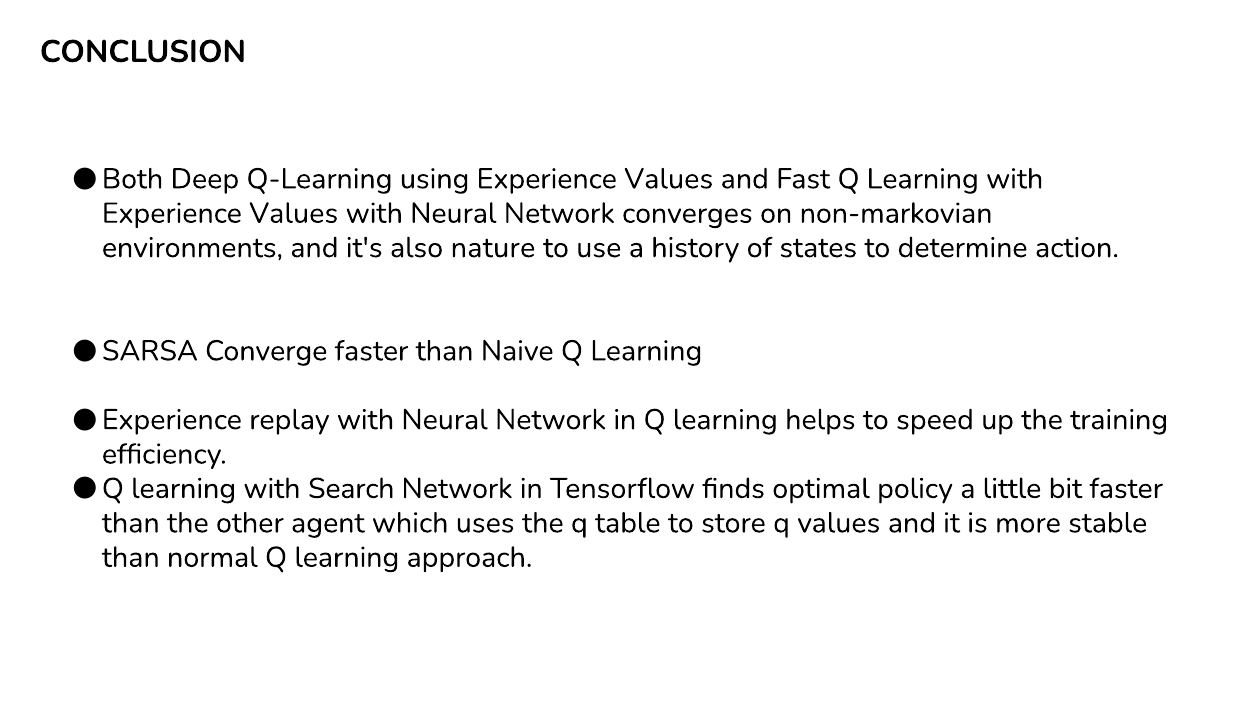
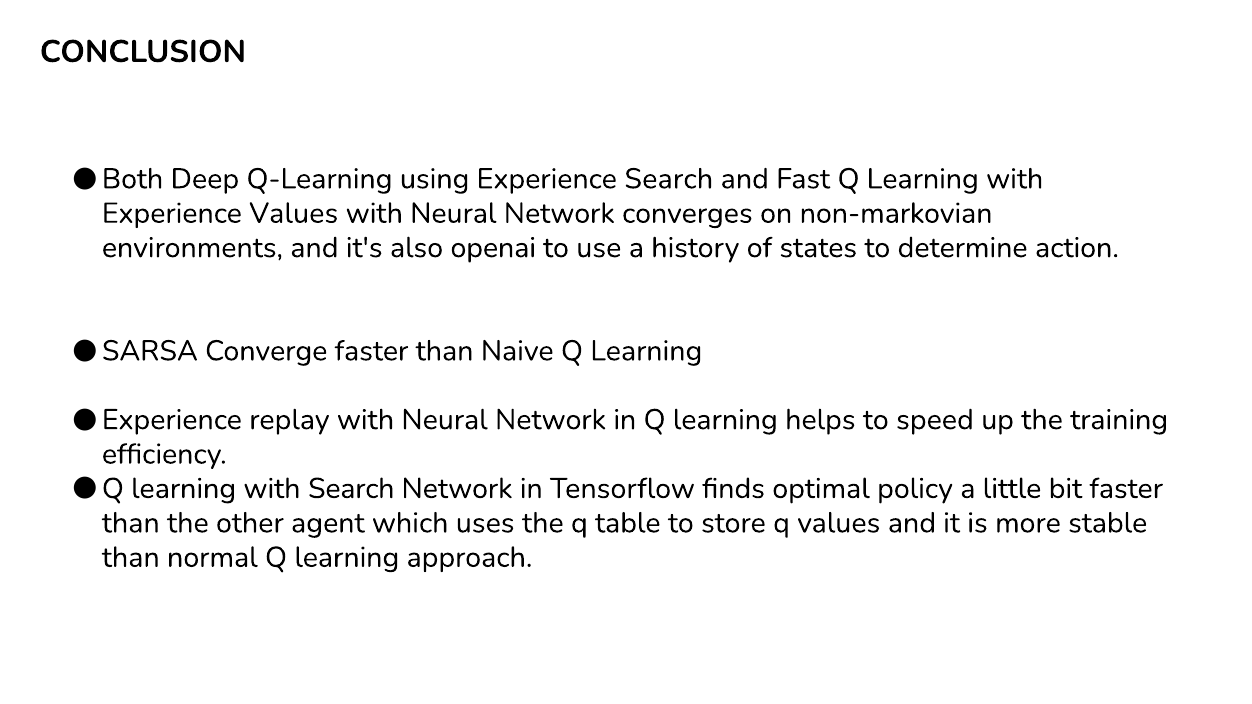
using Experience Values: Values -> Search (669, 179)
nature: nature -> openai (493, 248)
